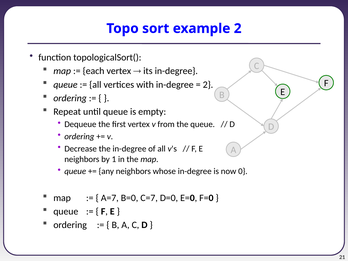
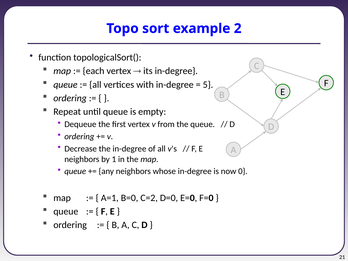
2: 2 -> 5 (208, 85)
A=7: A=7 -> A=1 (110, 198)
C=7: C=7 -> C=2 (149, 198)
